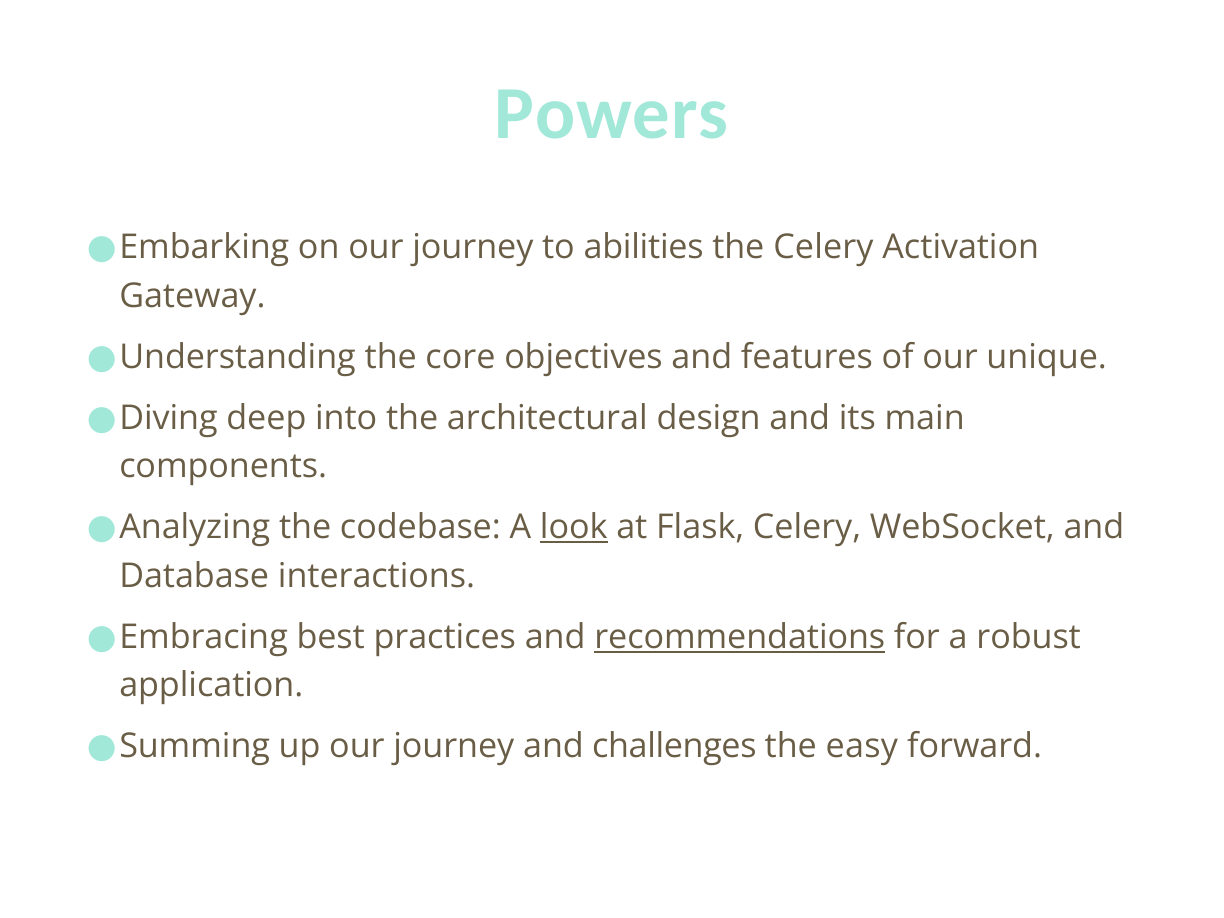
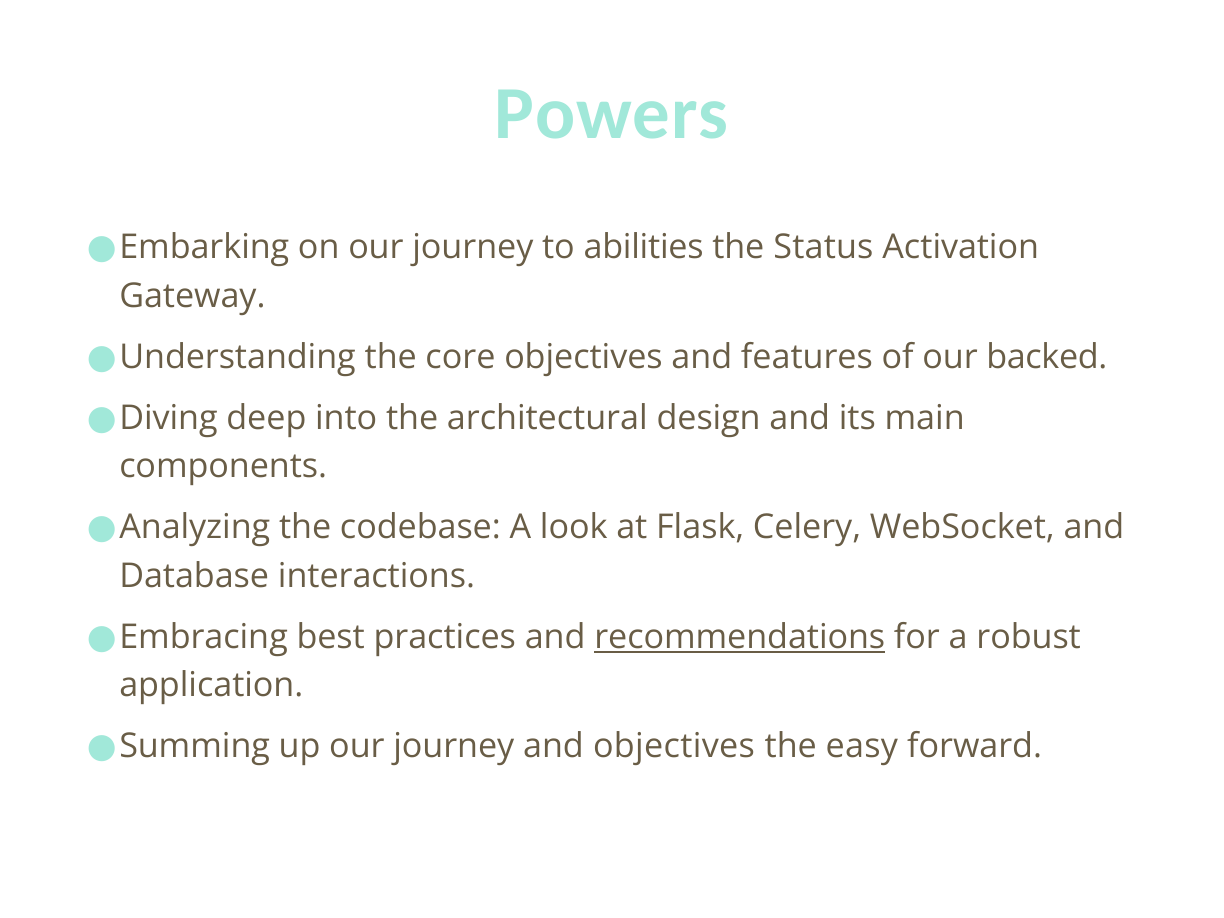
the Celery: Celery -> Status (823, 248)
unique: unique -> backed (1047, 357)
look underline: present -> none (574, 528)
and challenges: challenges -> objectives (674, 746)
